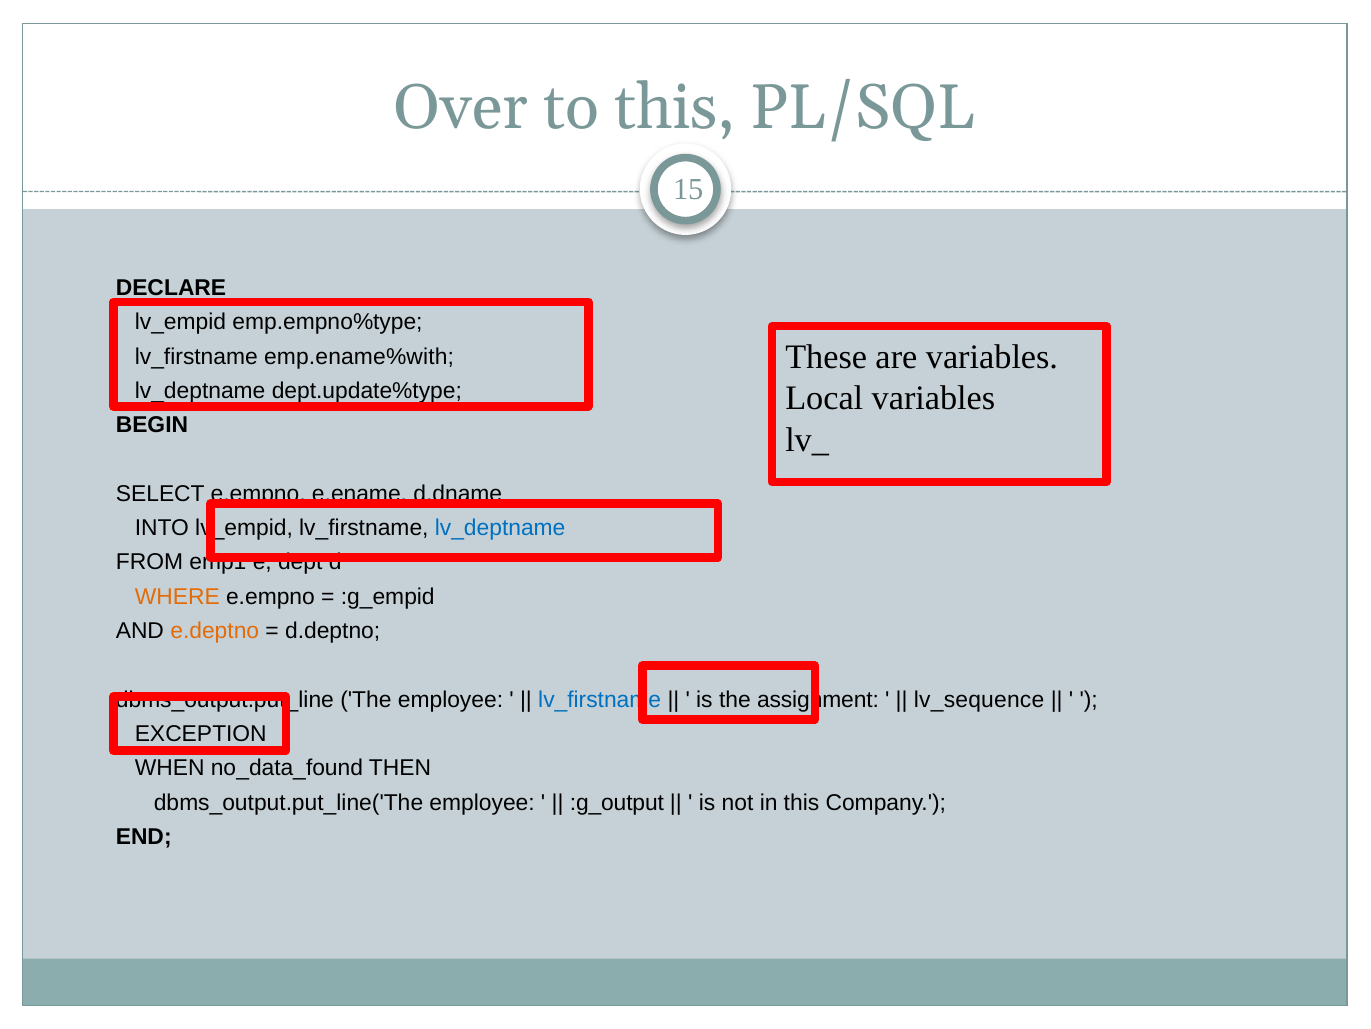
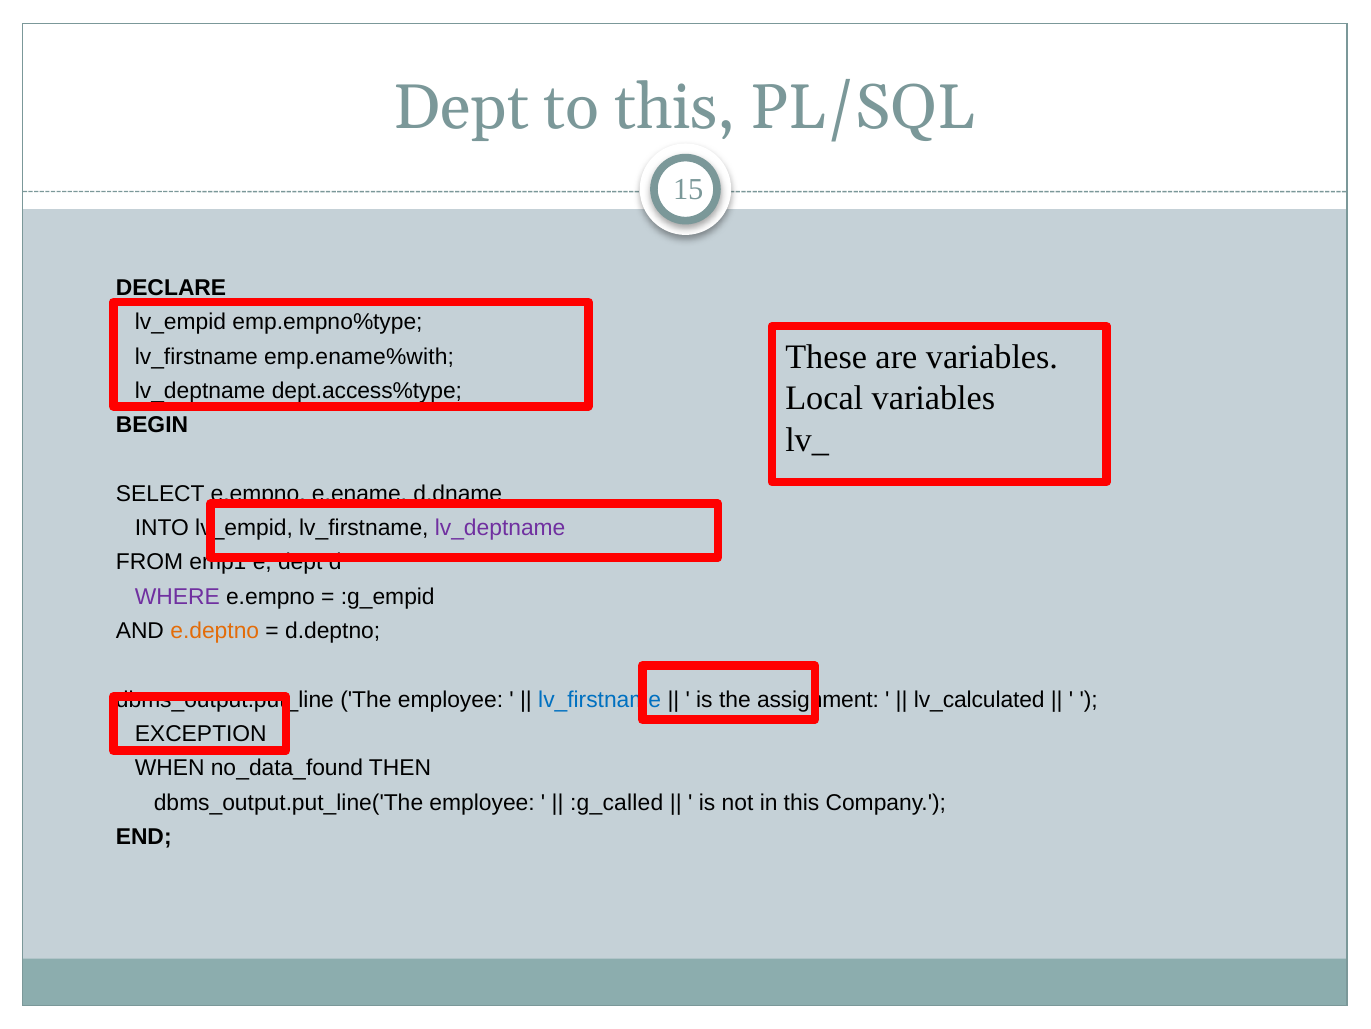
Over: Over -> Dept (461, 108)
dept.update%type: dept.update%type -> dept.access%type (367, 391)
lv_deptname colour: blue -> purple (500, 528)
WHERE colour: orange -> purple (177, 596)
lv_sequence: lv_sequence -> lv_calculated (979, 699)
:g_output: :g_output -> :g_called (617, 802)
